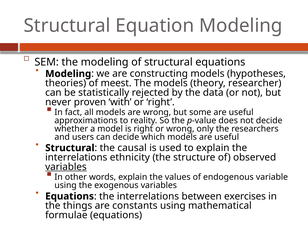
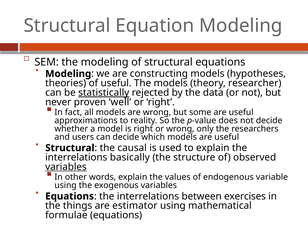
of meest: meest -> useful (116, 83)
statistically underline: none -> present (104, 93)
with: with -> well (120, 102)
ethnicity: ethnicity -> basically (130, 157)
constants: constants -> estimator (135, 206)
